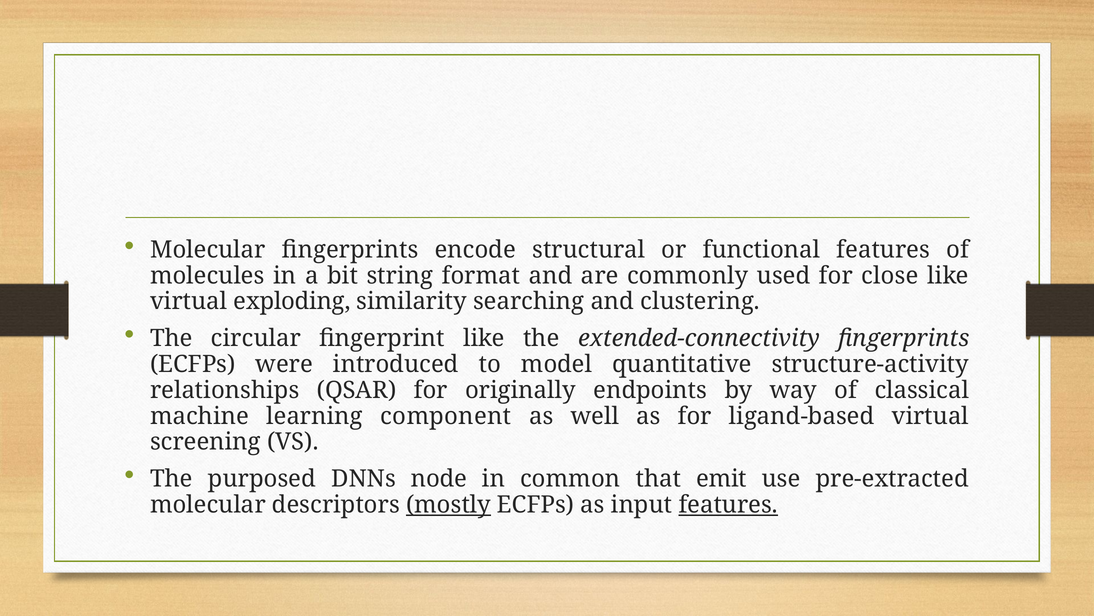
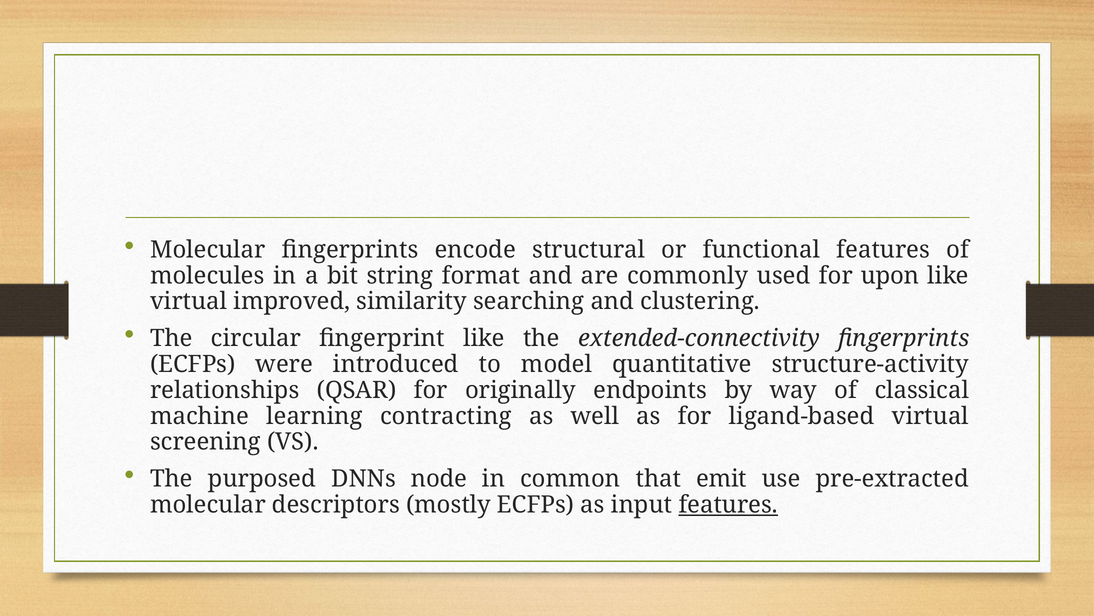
close: close -> upon (890, 275)
exploding: exploding -> improved (292, 301)
component: component -> contracting (446, 416)
mostly underline: present -> none (448, 504)
